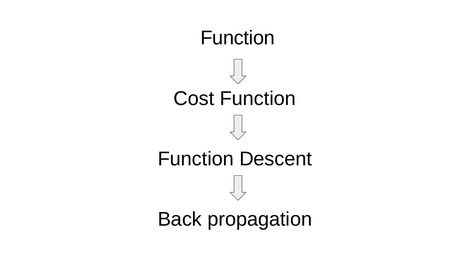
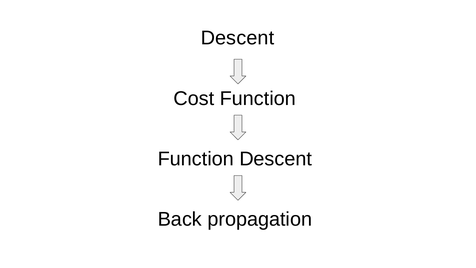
Function: Function -> Descent (237, 38)
